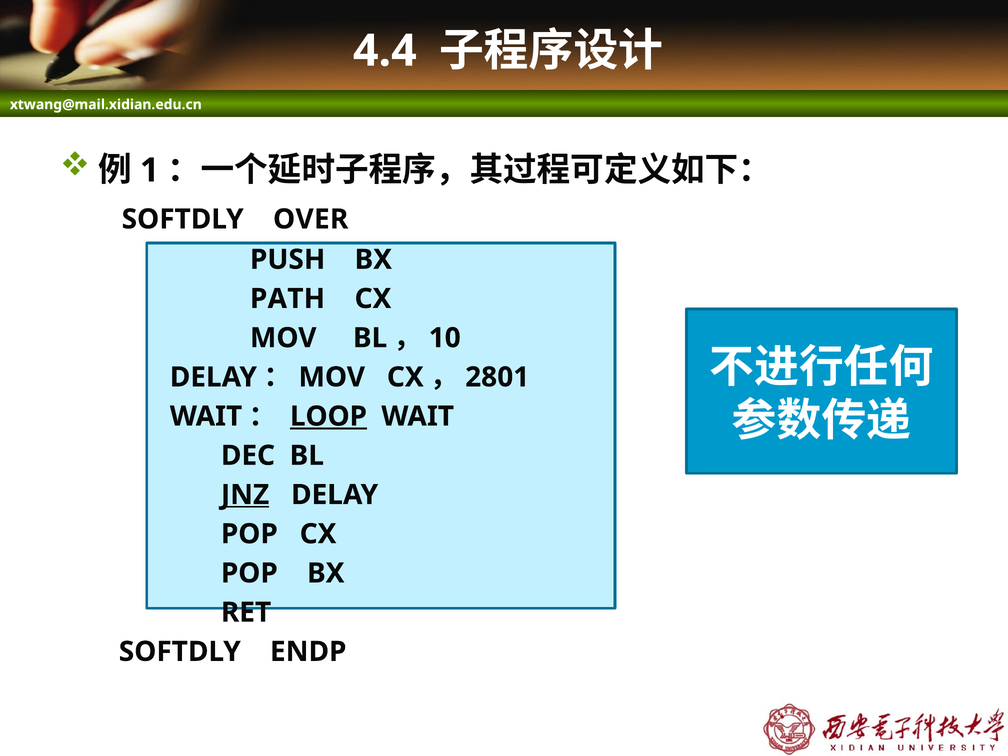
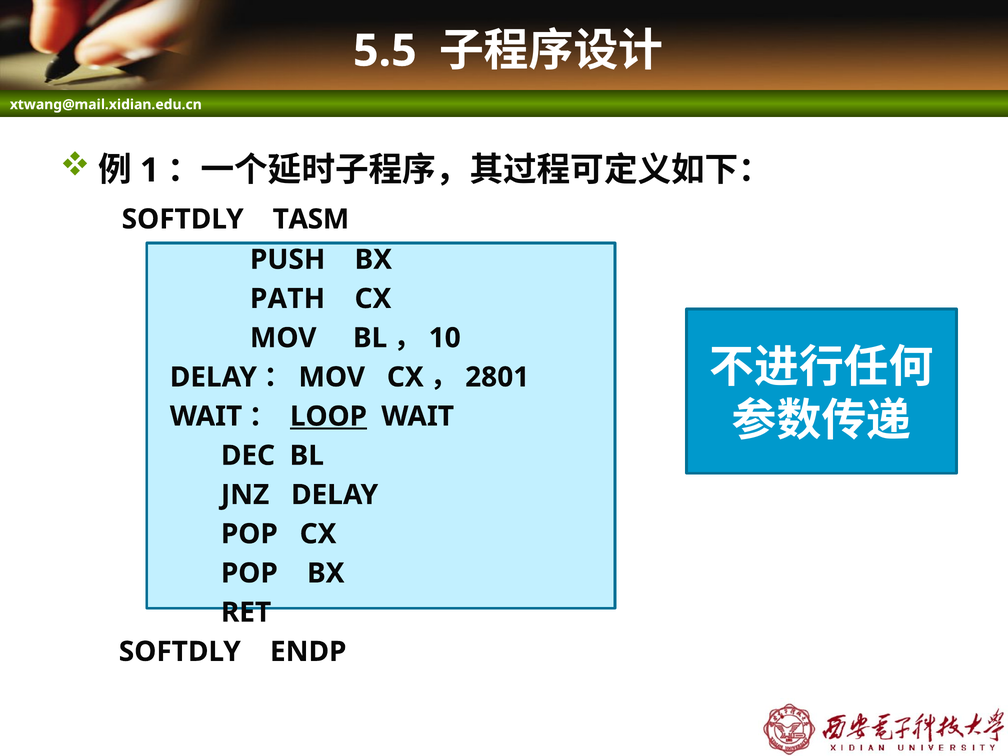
4.4: 4.4 -> 5.5 (385, 51)
OVER: OVER -> TASM (311, 219)
JNZ underline: present -> none (245, 495)
